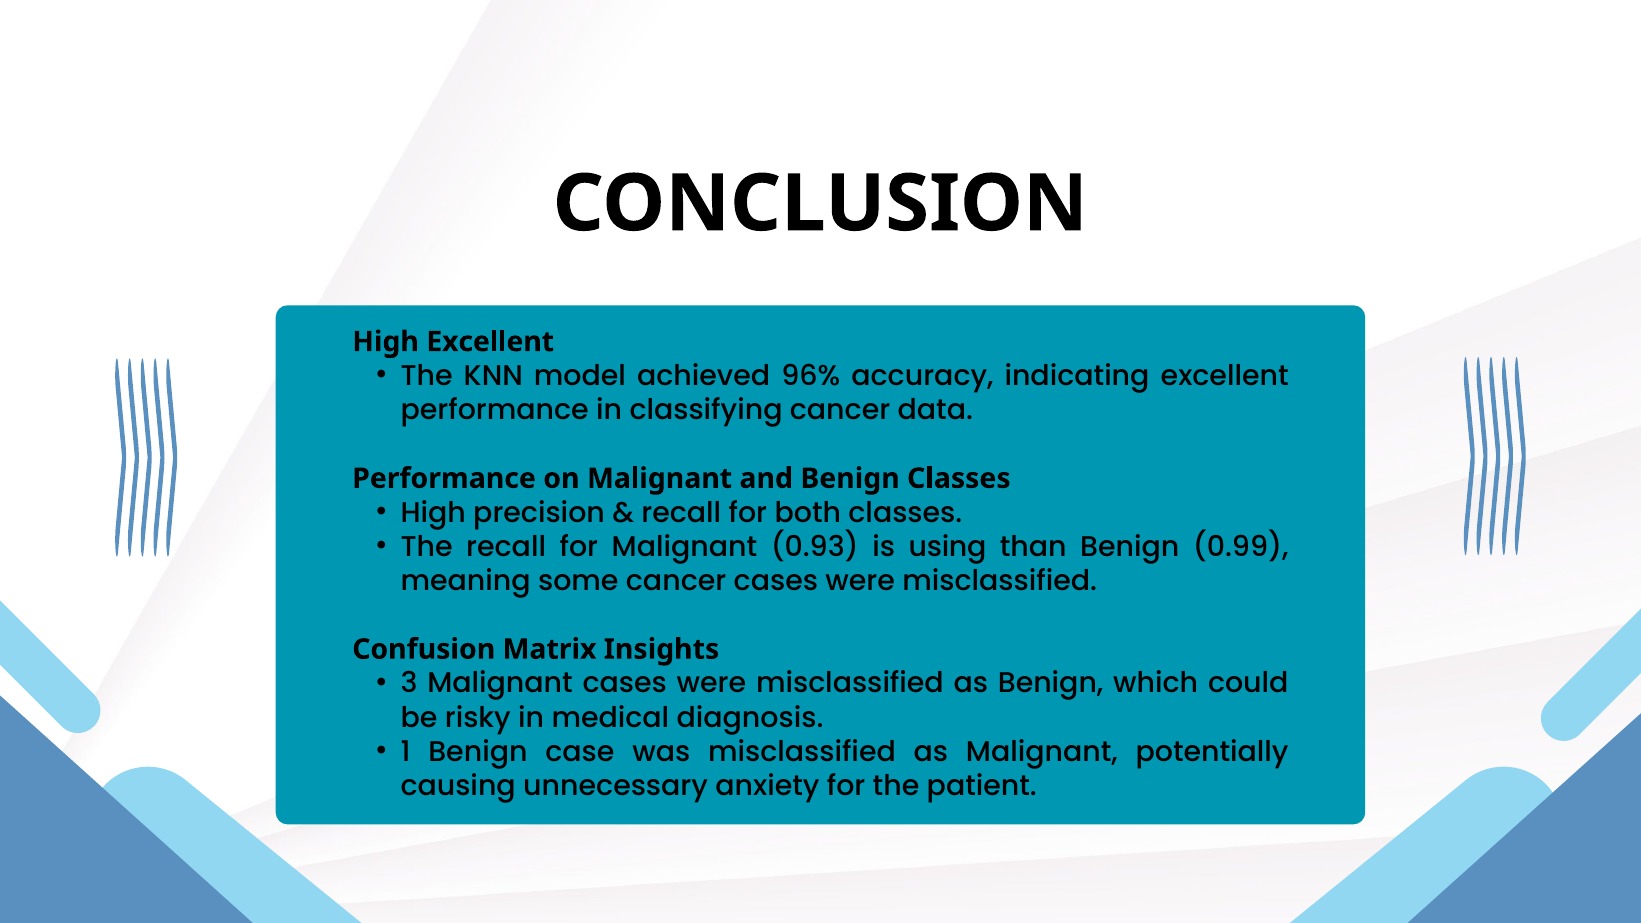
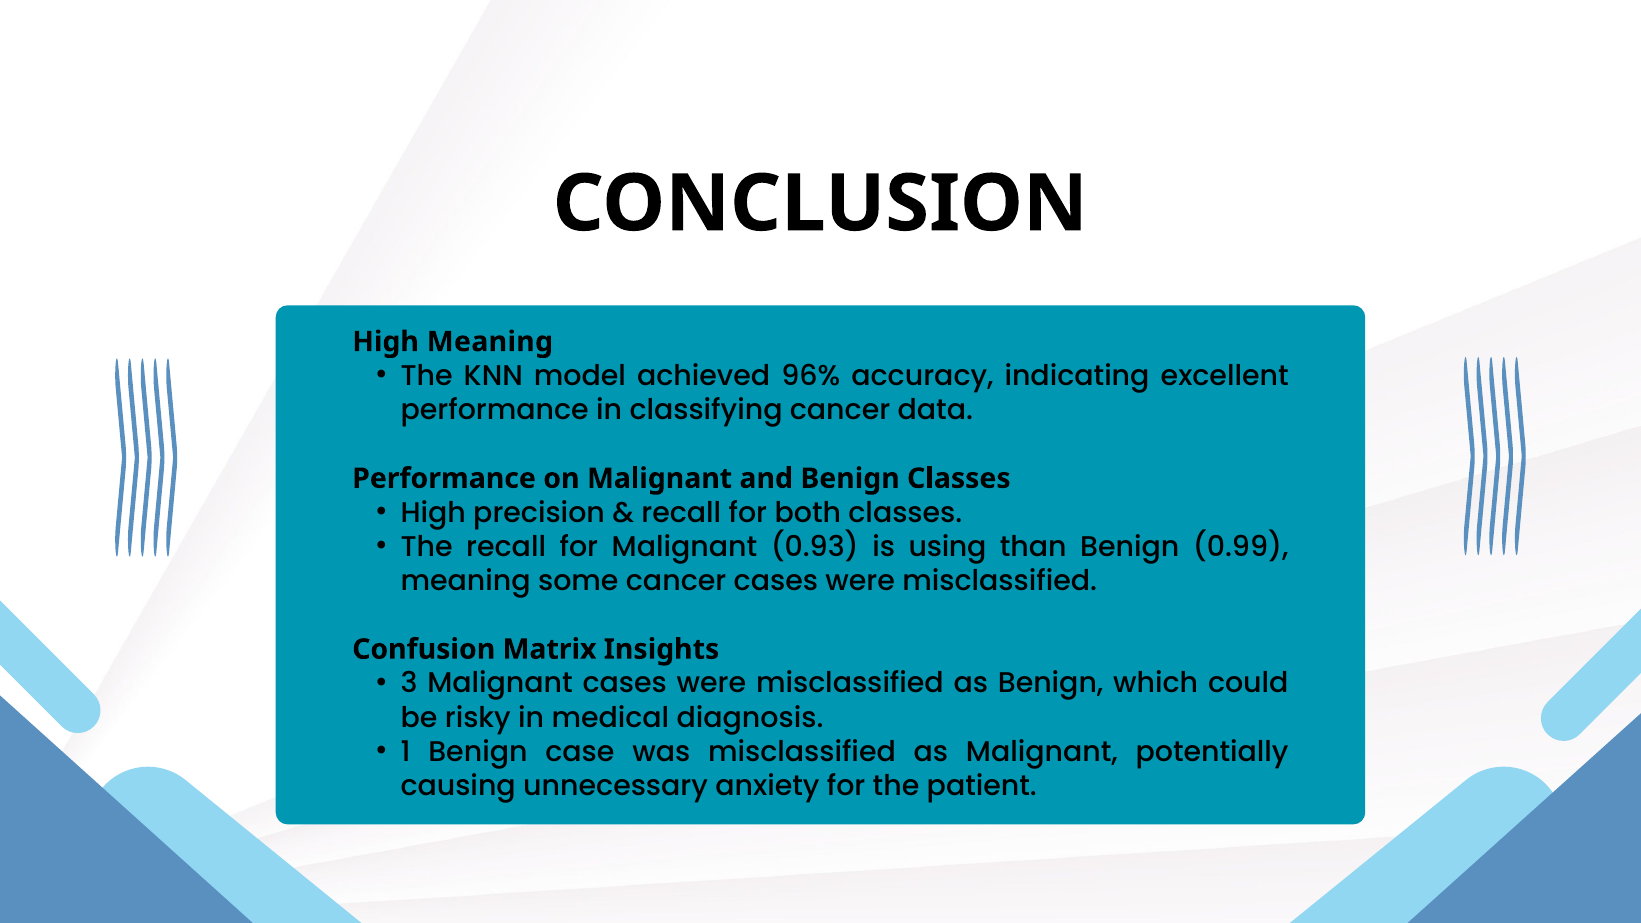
High Excellent: Excellent -> Meaning (490, 342)
